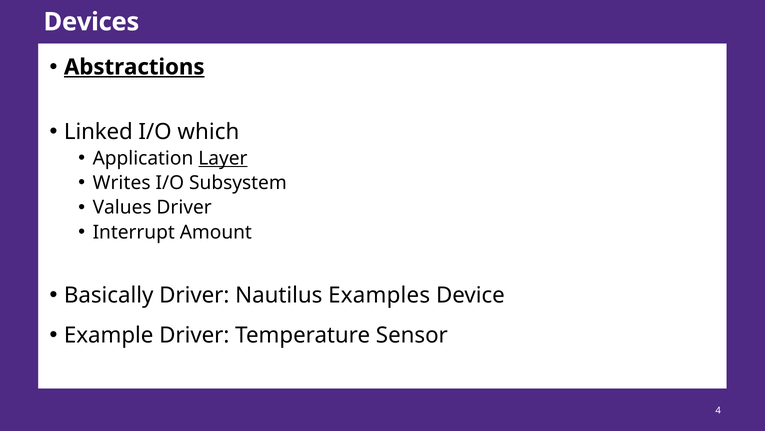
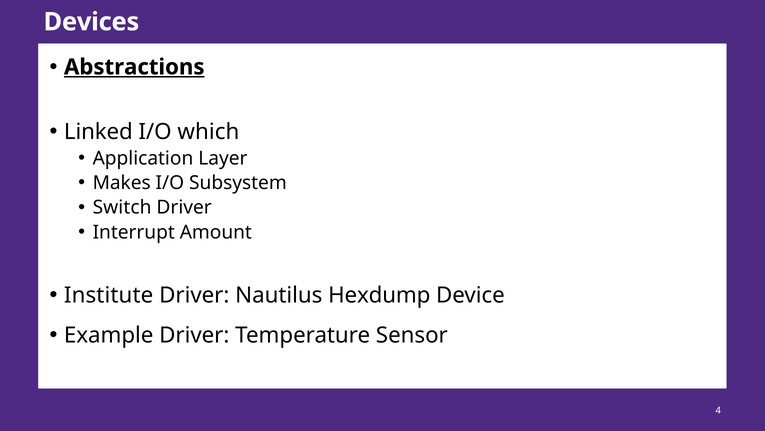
Layer underline: present -> none (223, 158)
Writes: Writes -> Makes (122, 183)
Values: Values -> Switch (122, 207)
Basically: Basically -> Institute (109, 295)
Examples: Examples -> Hexdump (379, 295)
